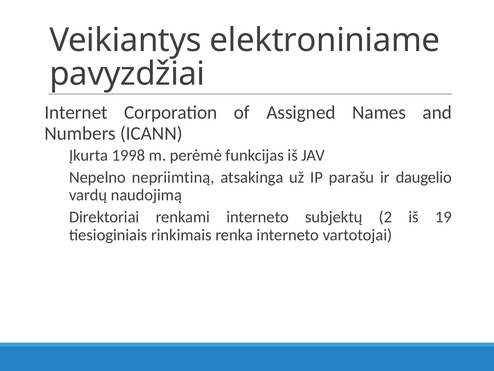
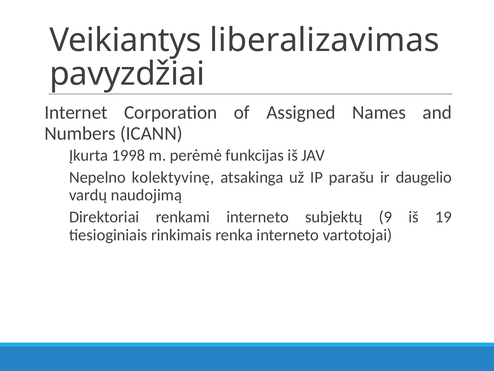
elektroniniame: elektroniniame -> liberalizavimas (325, 40)
nepriimtiną: nepriimtiną -> kolektyvinę (173, 177)
2: 2 -> 9 (385, 217)
